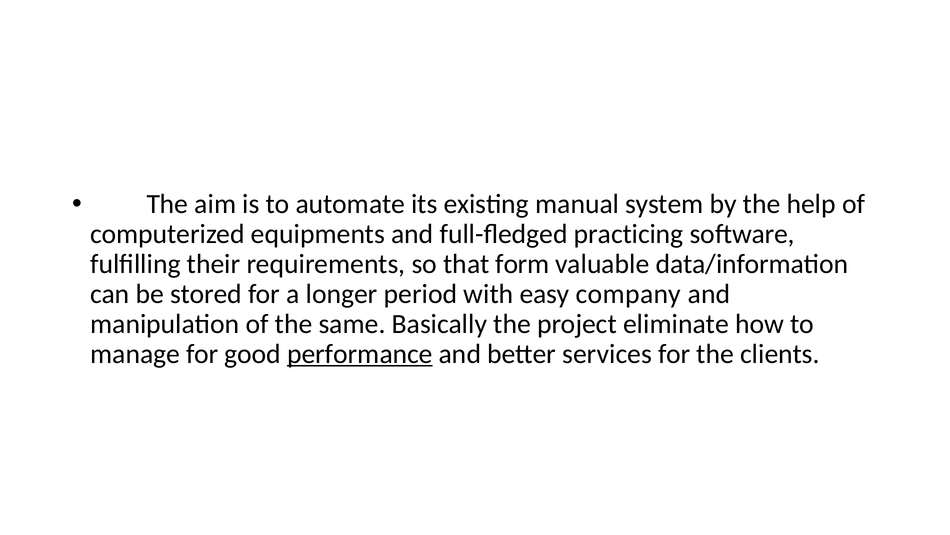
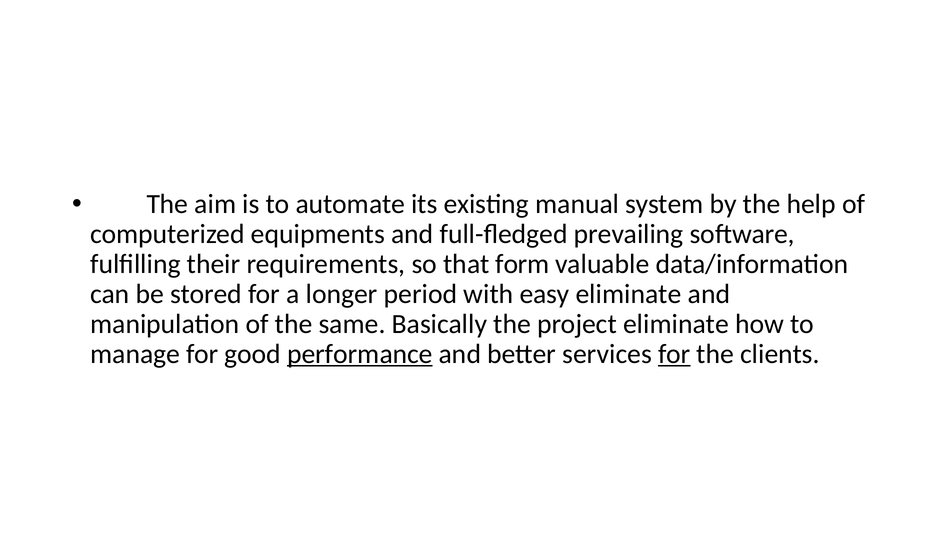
practicing: practicing -> prevailing (629, 234)
easy company: company -> eliminate (629, 294)
for underline: none -> present (674, 353)
